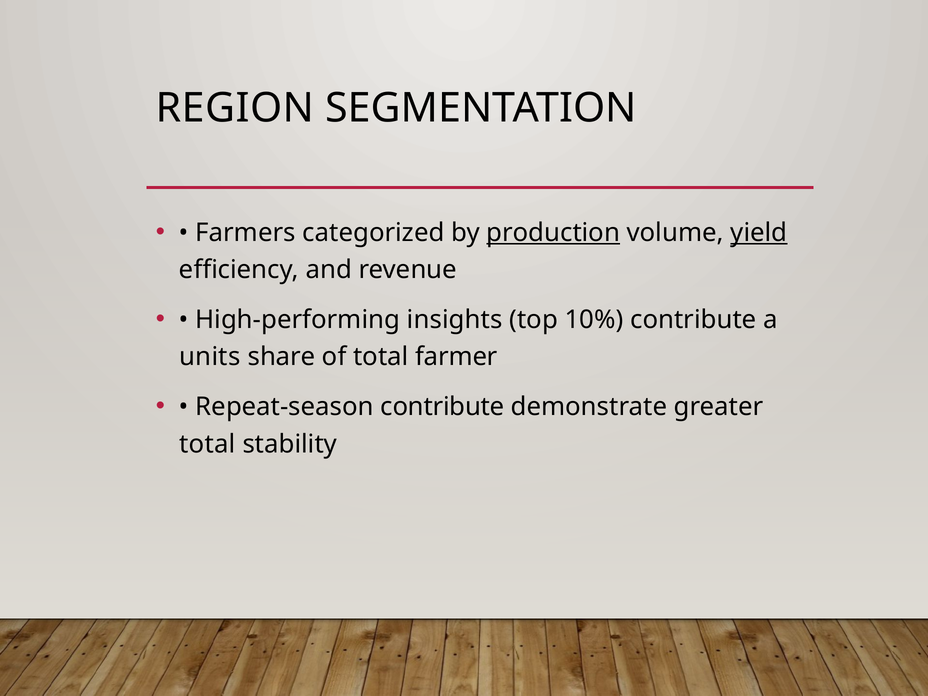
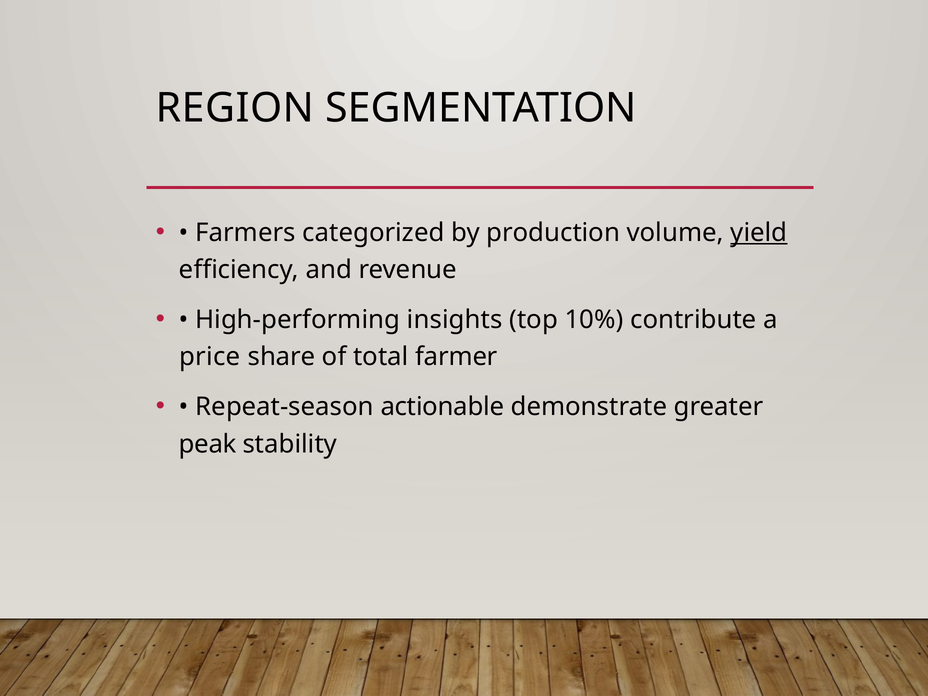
production underline: present -> none (553, 233)
units: units -> price (210, 357)
Repeat-season contribute: contribute -> actionable (442, 407)
total: total -> peak (208, 444)
